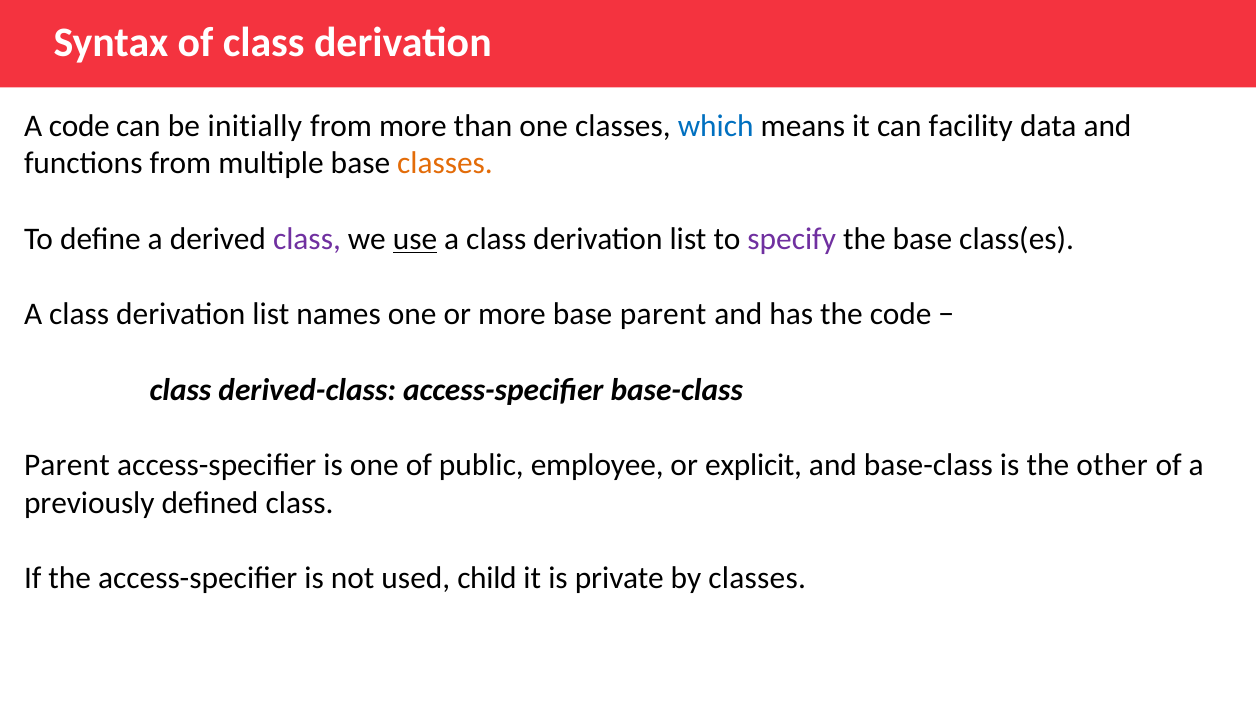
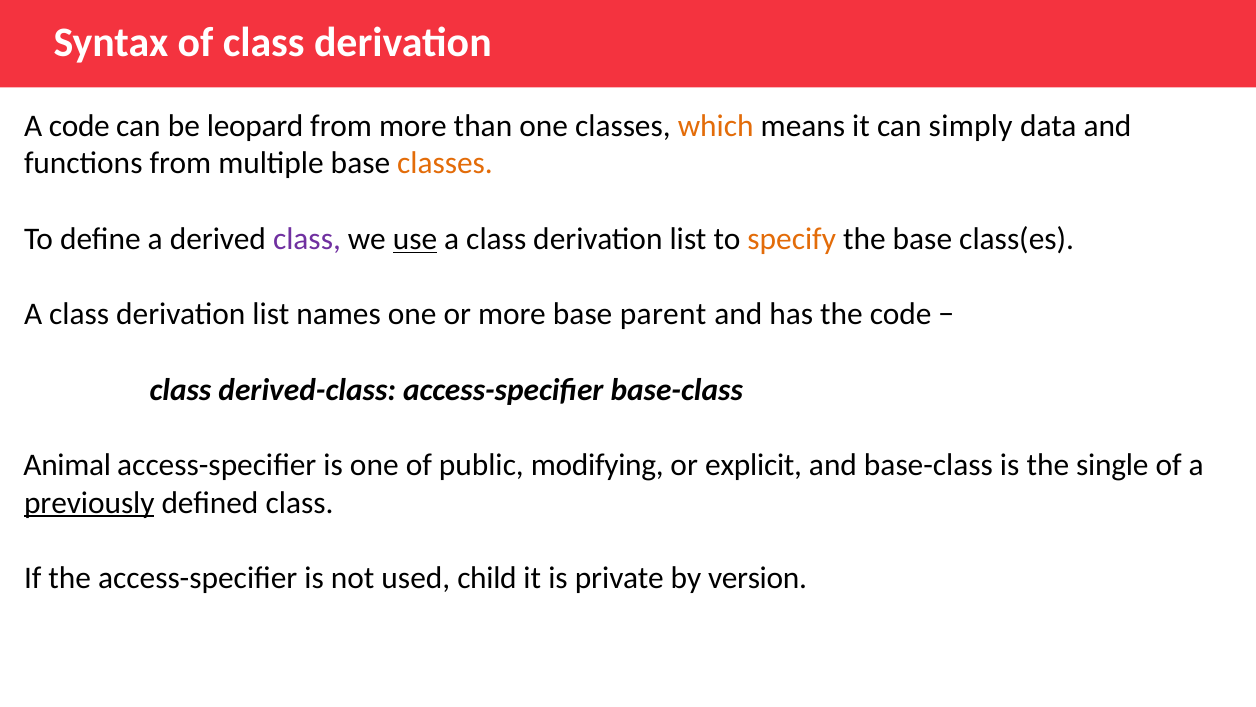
initially: initially -> leopard (255, 126)
which colour: blue -> orange (716, 126)
facility: facility -> simply (971, 126)
specify colour: purple -> orange (792, 239)
Parent: Parent -> Animal (67, 465)
employee: employee -> modifying (597, 465)
other: other -> single (1112, 465)
previously underline: none -> present (89, 503)
by classes: classes -> version (757, 578)
